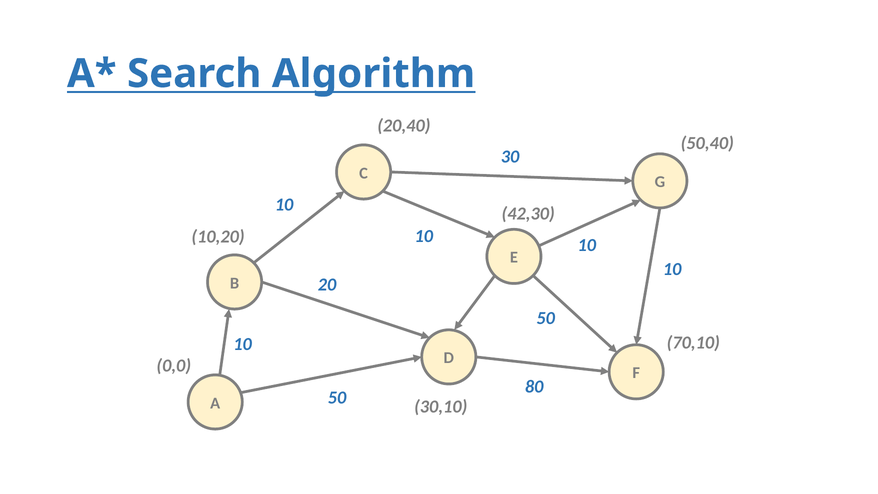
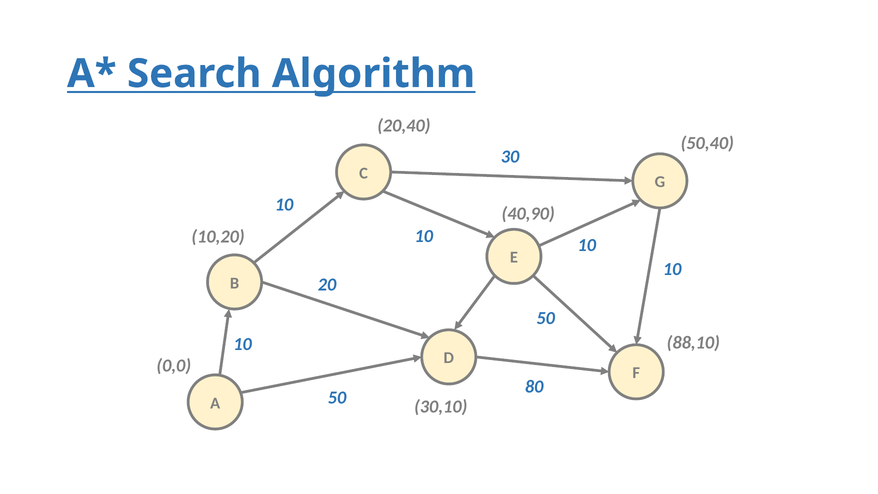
42,30: 42,30 -> 40,90 (528, 214)
70,10: 70,10 -> 88,10 (693, 343)
